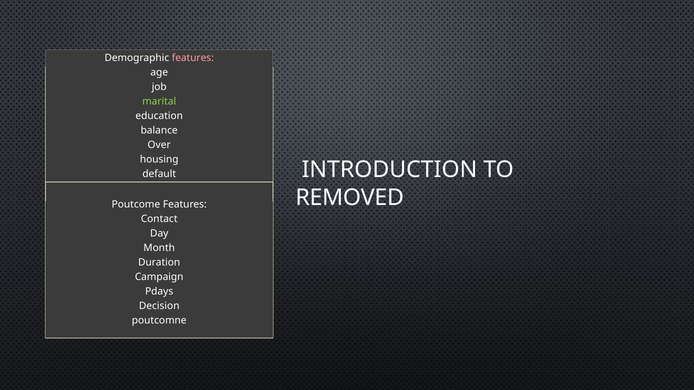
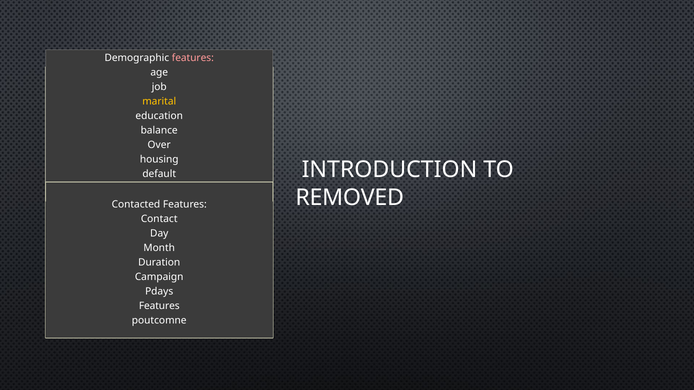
marital colour: light green -> yellow (159, 101)
Poutcome: Poutcome -> Contacted (136, 205)
Decision: Decision -> Features (159, 306)
